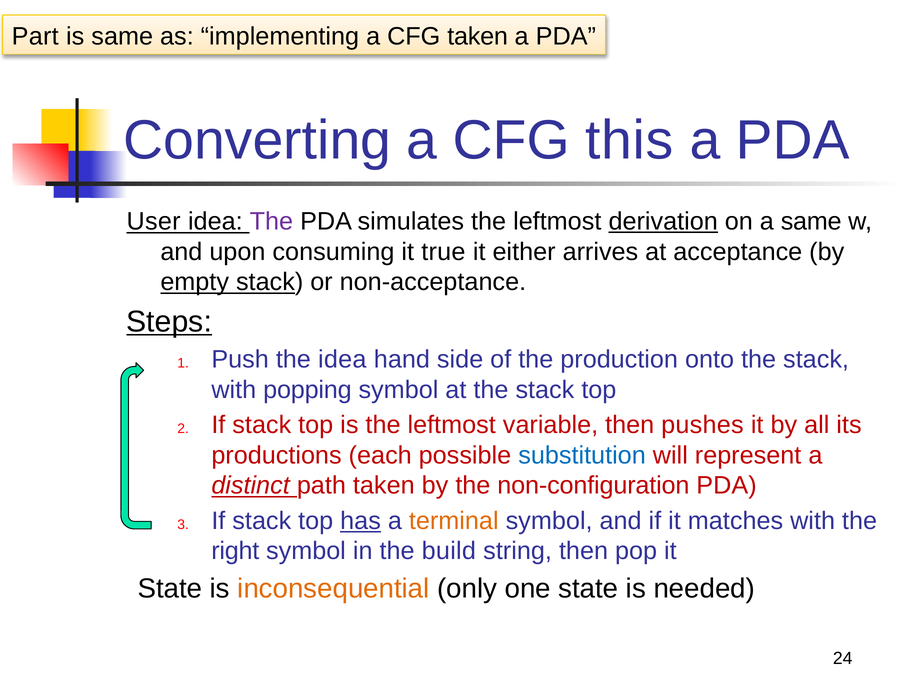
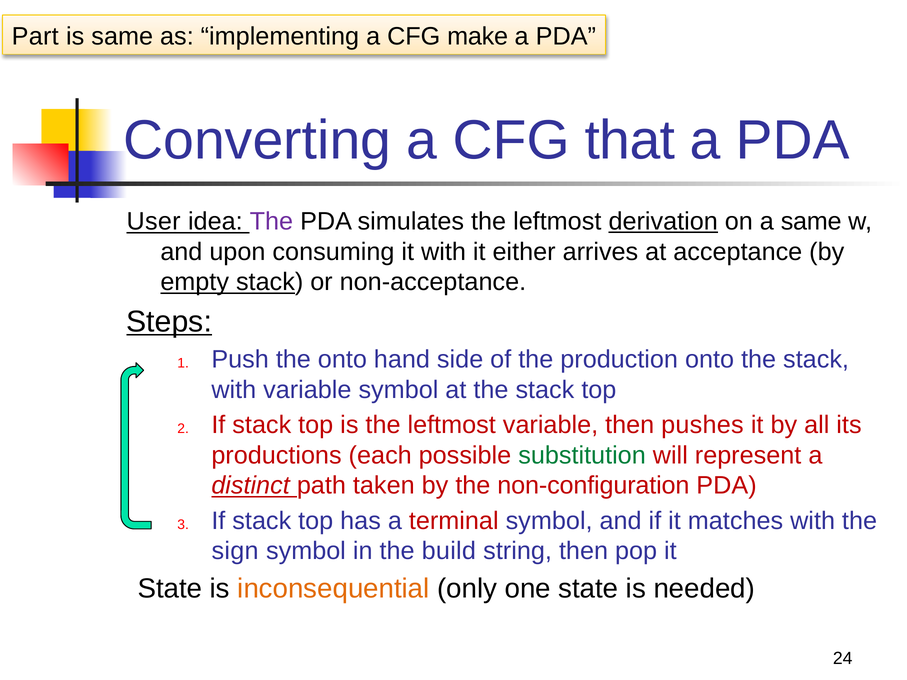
CFG taken: taken -> make (478, 36)
this: this -> that (630, 141)
it true: true -> with (443, 252)
the idea: idea -> onto (342, 360)
with popping: popping -> variable (307, 390)
substitution colour: blue -> green (582, 455)
has underline: present -> none (361, 521)
terminal colour: orange -> red (454, 521)
right: right -> sign (235, 551)
